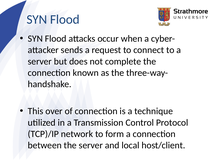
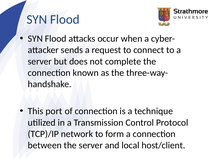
over: over -> port (54, 111)
